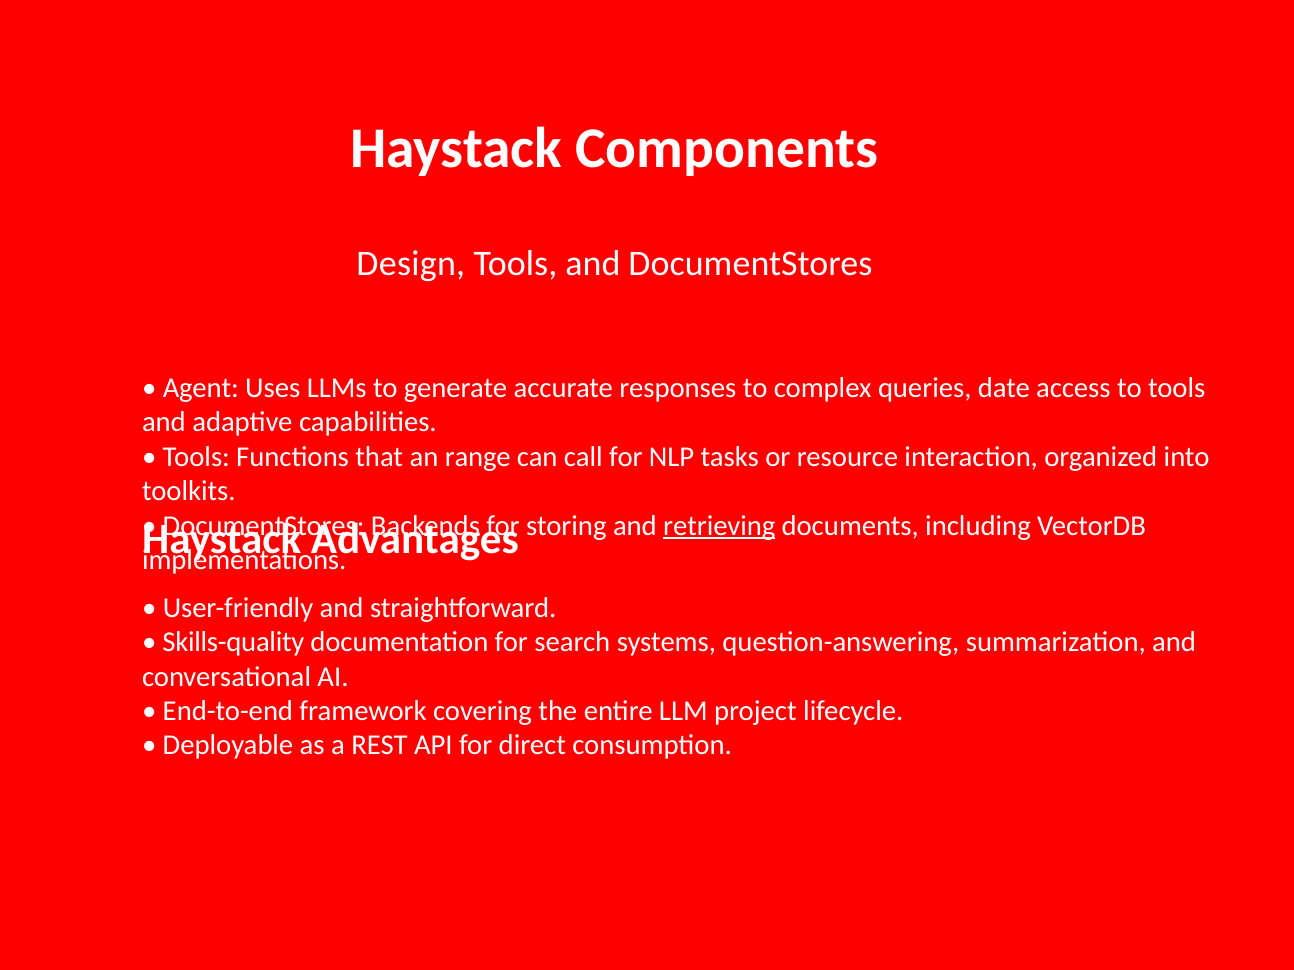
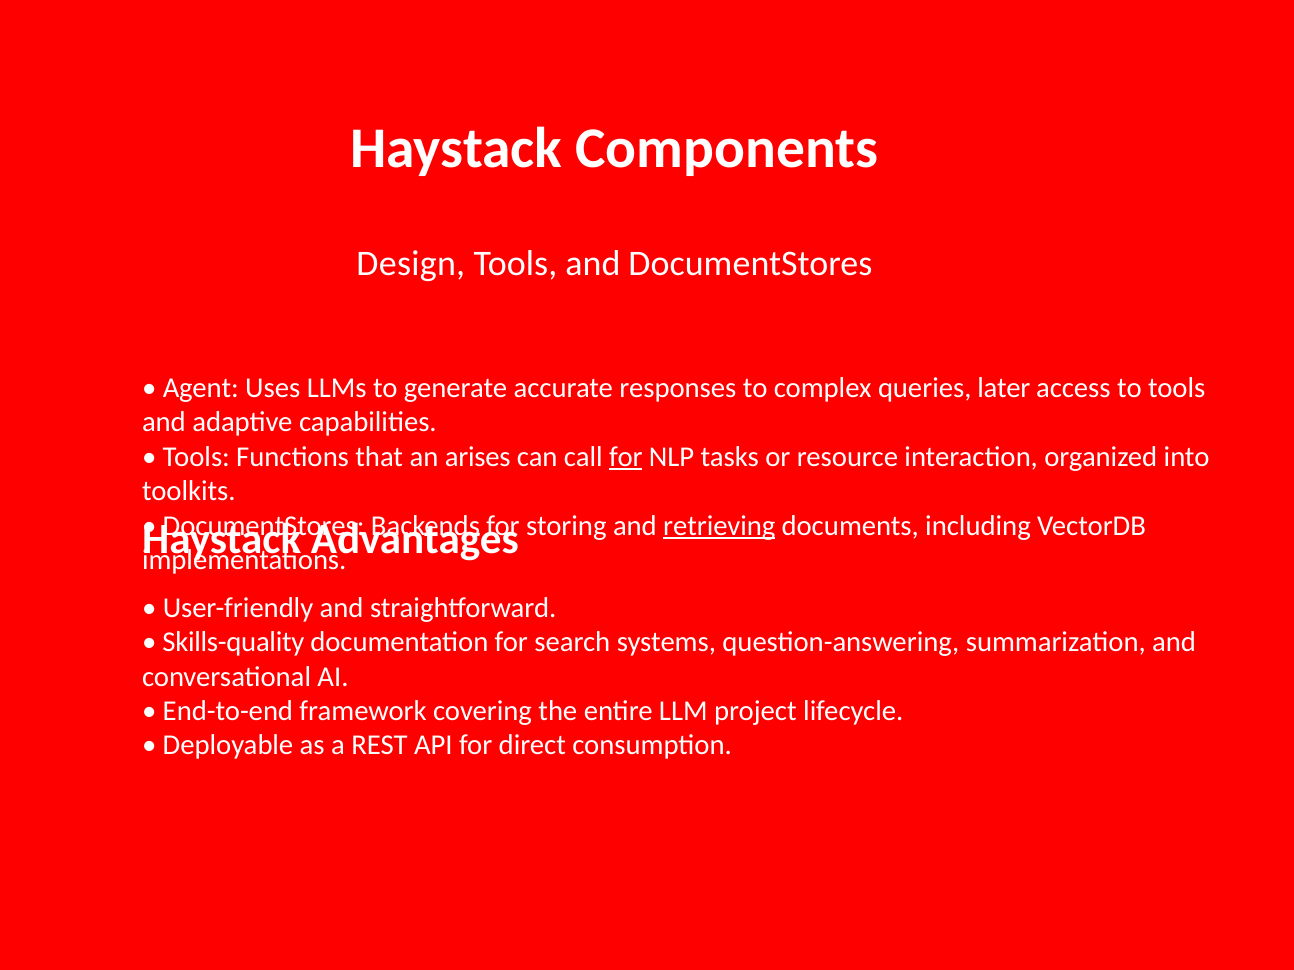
date: date -> later (1004, 388)
range: range -> arises (478, 457)
for underline: none -> present (626, 457)
